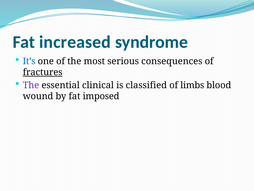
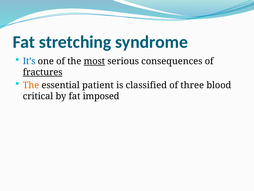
increased: increased -> stretching (75, 42)
most underline: none -> present (94, 61)
The colour: purple -> orange (31, 85)
clinical: clinical -> patient (98, 85)
limbs: limbs -> three (192, 85)
wound: wound -> critical (38, 96)
